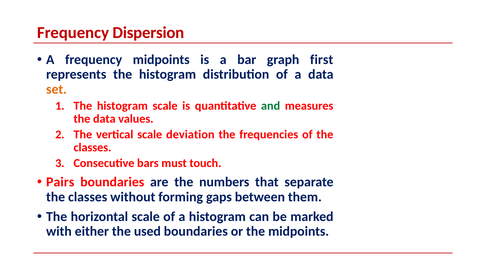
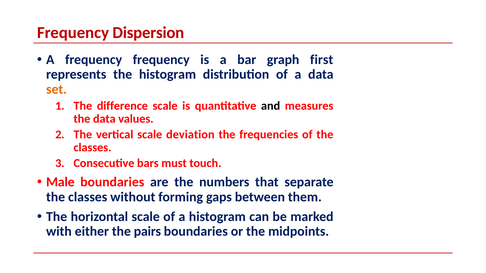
frequency midpoints: midpoints -> frequency (161, 60)
histogram: histogram -> difference (122, 106)
and colour: green -> black (271, 106)
Pairs: Pairs -> Male (60, 182)
used: used -> pairs (147, 232)
